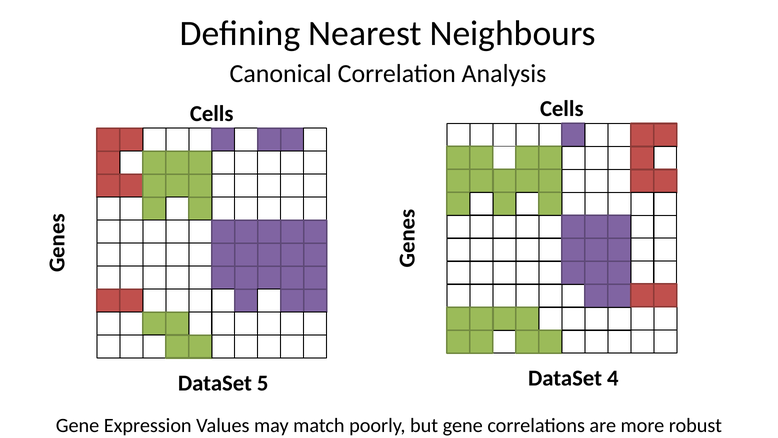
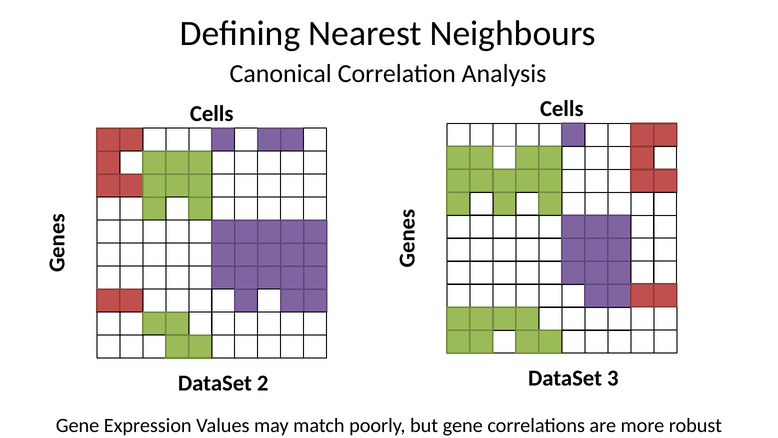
4: 4 -> 3 (613, 378)
5: 5 -> 2 (263, 383)
